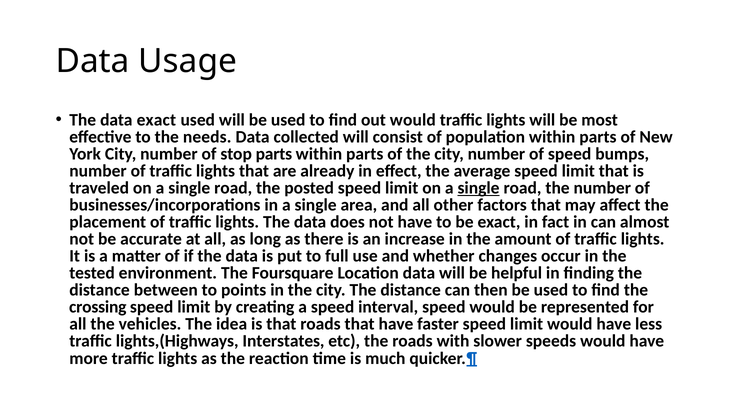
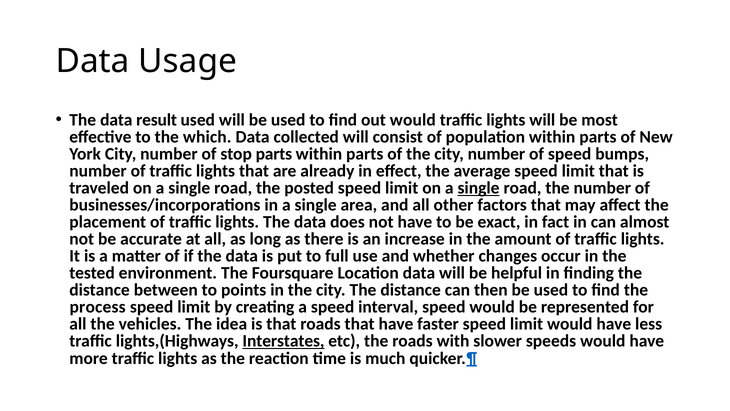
data exact: exact -> result (157, 120)
needs: needs -> which (207, 137)
crossing: crossing -> process (98, 307)
Interstates underline: none -> present (283, 341)
